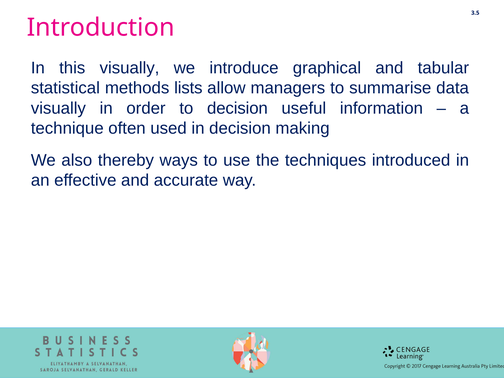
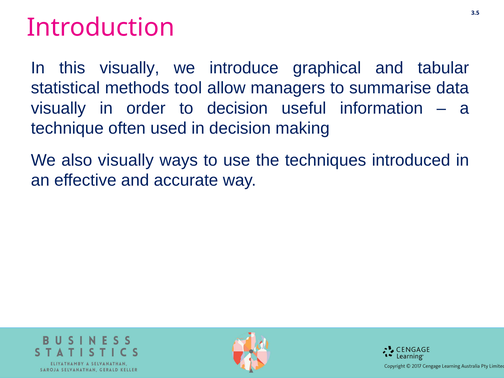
lists: lists -> tool (188, 88)
also thereby: thereby -> visually (126, 160)
